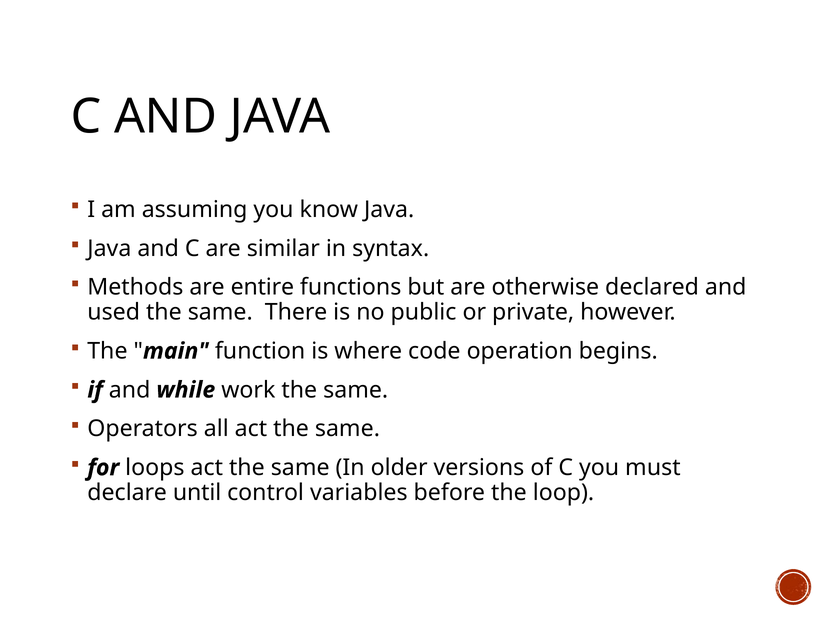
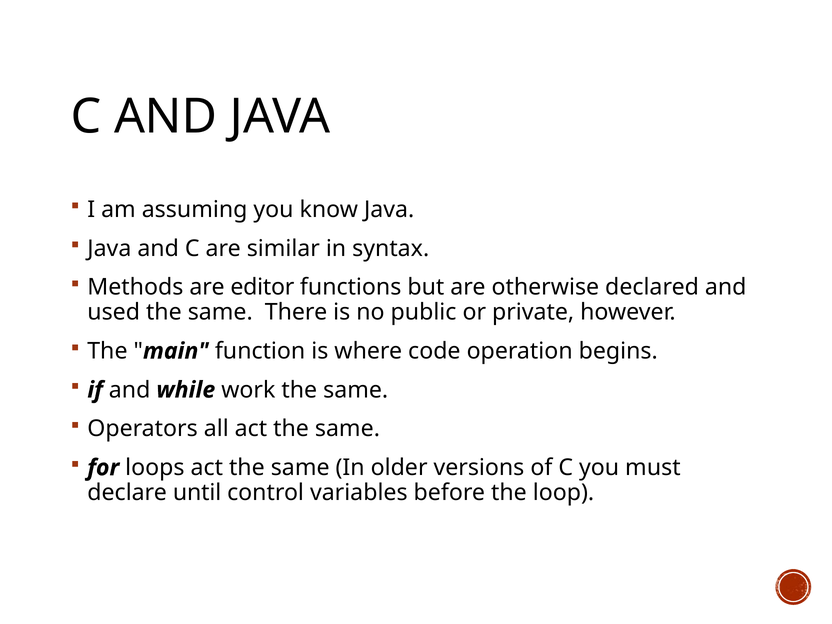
entire: entire -> editor (262, 287)
